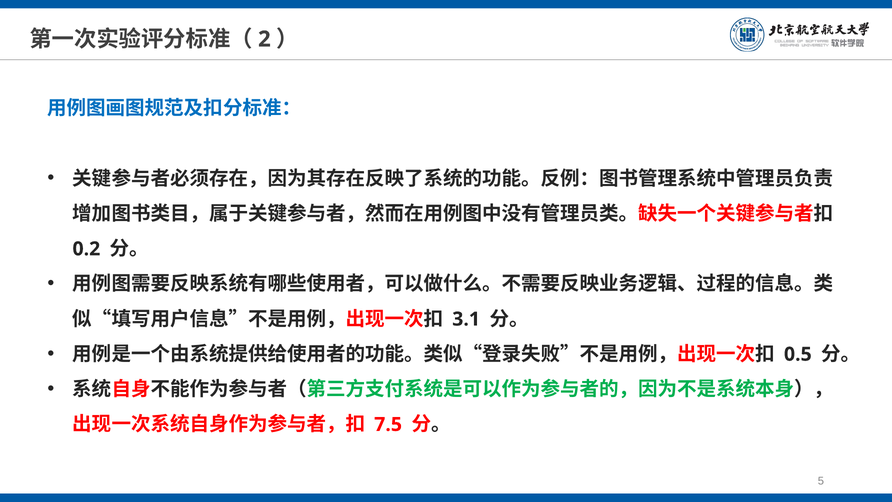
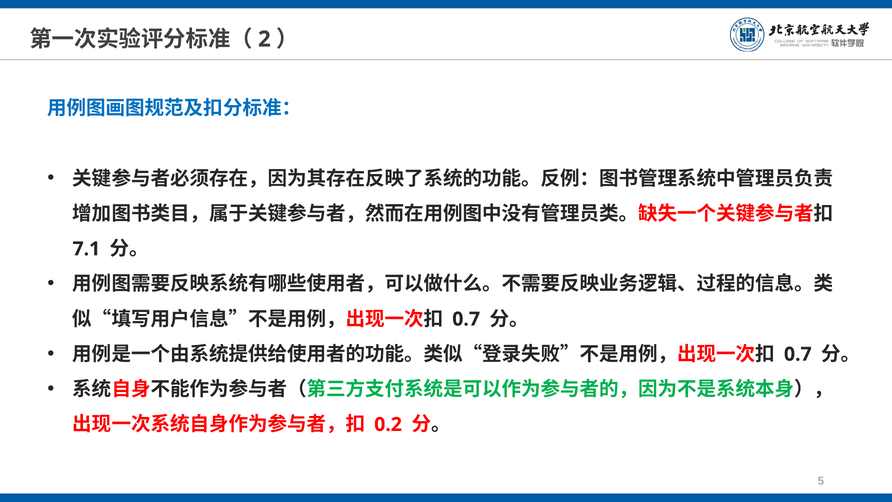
0.2: 0.2 -> 7.1 (86, 249)
3.1: 3.1 -> 0.7 (466, 319)
0.5: 0.5 -> 0.7 (798, 354)
7.5: 7.5 -> 0.2 (388, 424)
